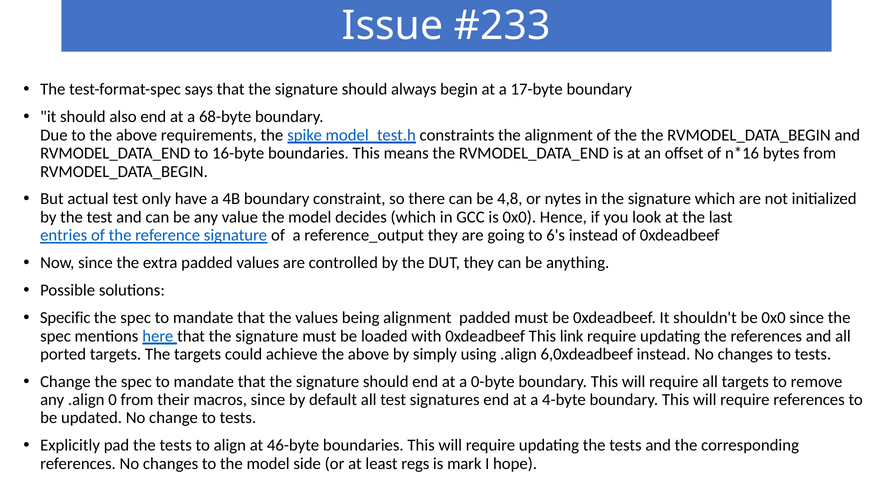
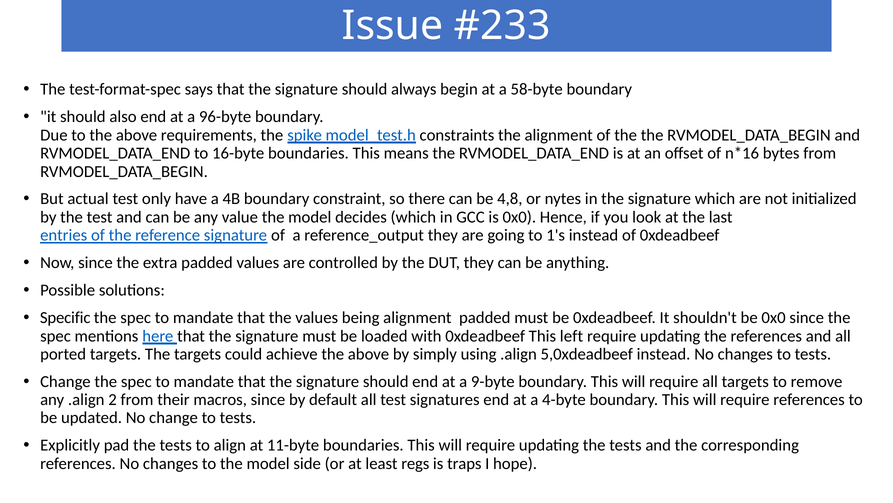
17-byte: 17-byte -> 58-byte (537, 89)
68-byte: 68-byte -> 96-byte (225, 117)
6's: 6's -> 1's (556, 235)
link: link -> left (571, 336)
6,0xdeadbeef: 6,0xdeadbeef -> 5,0xdeadbeef (587, 354)
0-byte: 0-byte -> 9-byte (493, 381)
0: 0 -> 2 (113, 399)
46-byte: 46-byte -> 11-byte (293, 445)
mark: mark -> traps (464, 463)
